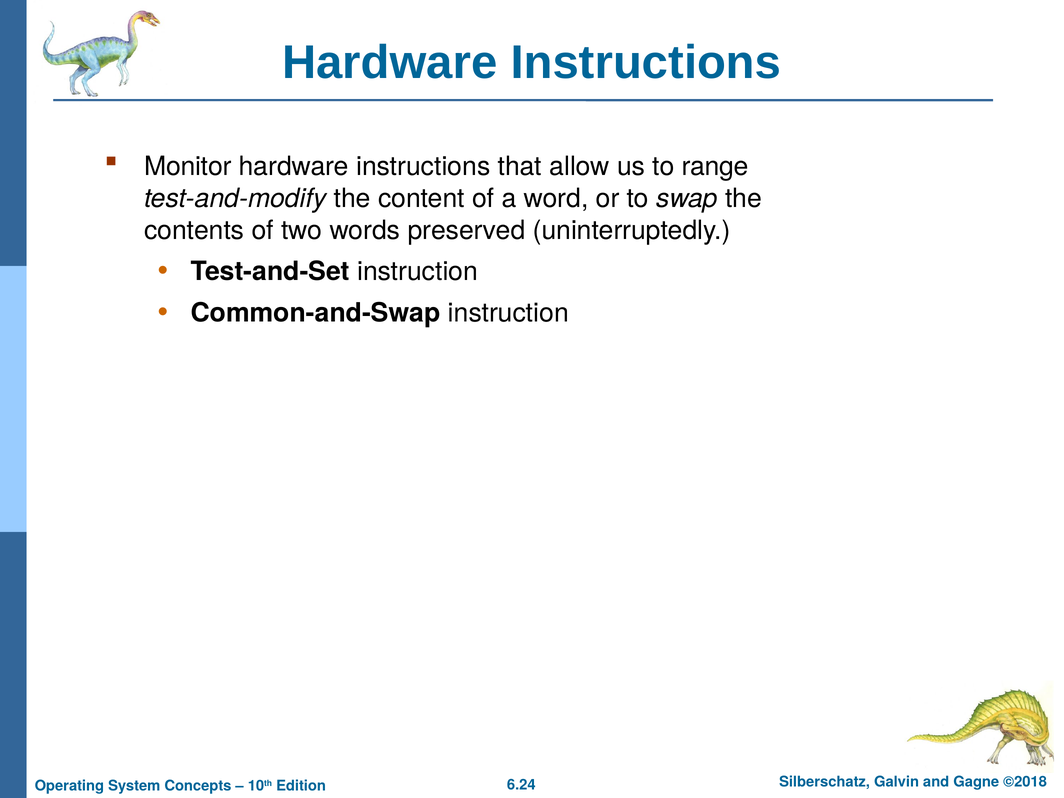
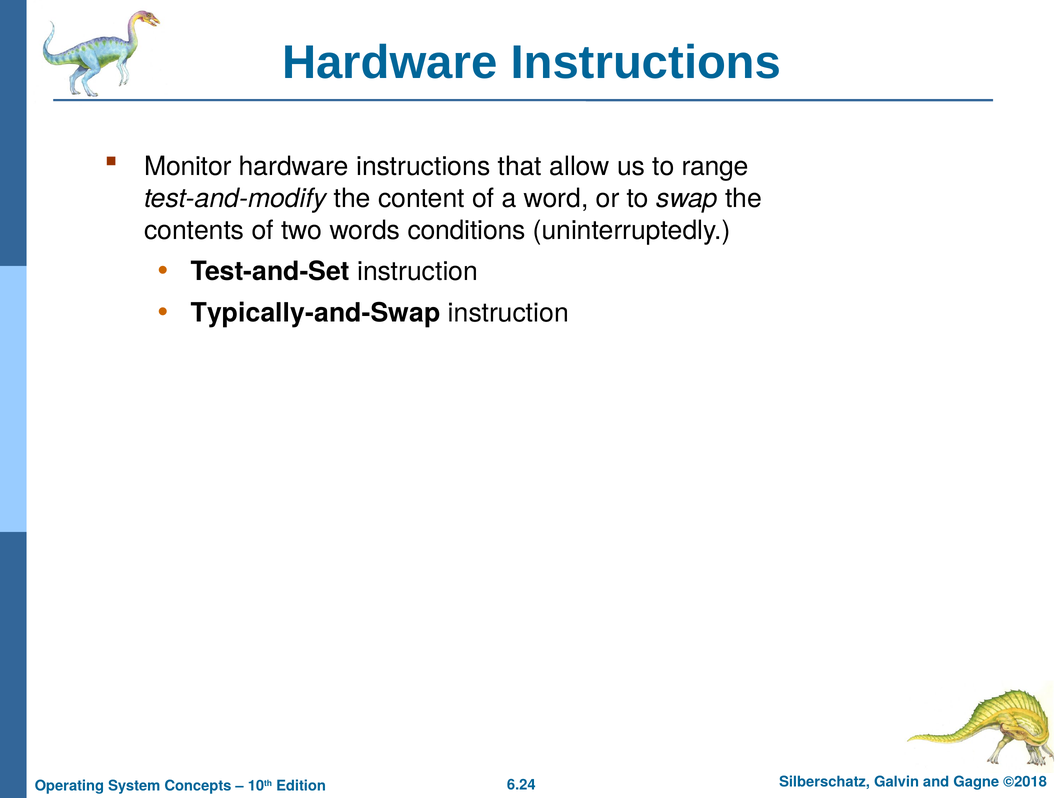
preserved: preserved -> conditions (467, 230)
Common-and-Swap: Common-and-Swap -> Typically-and-Swap (316, 313)
